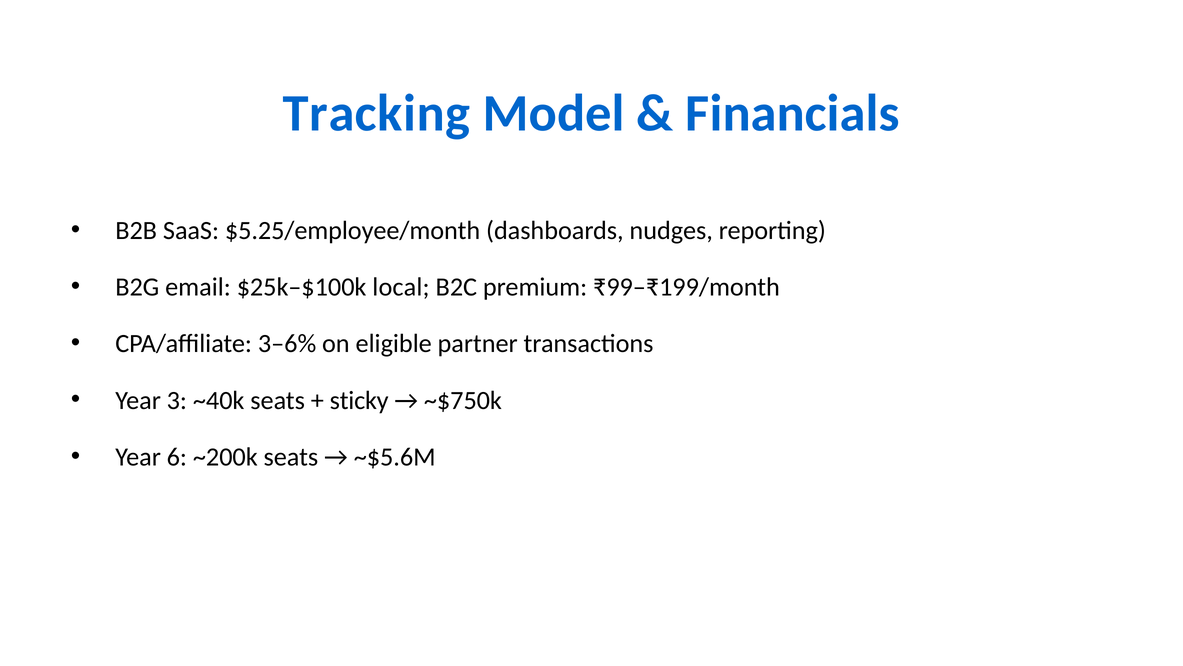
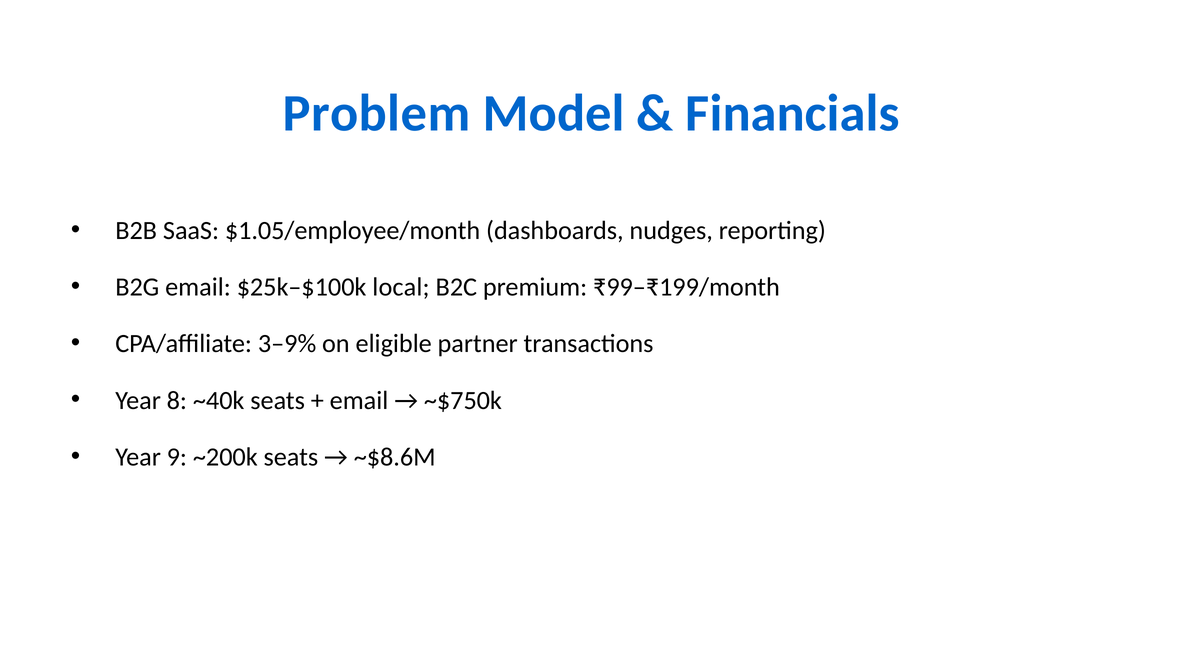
Tracking: Tracking -> Problem (377, 113)
$5.25/employee/month: $5.25/employee/month -> $1.05/employee/month (353, 231)
3–6%: 3–6% -> 3–9% (287, 344)
3: 3 -> 8 (177, 400)
sticky: sticky -> email (359, 400)
6: 6 -> 9 (177, 457)
~$5.6M: ~$5.6M -> ~$8.6M (395, 457)
